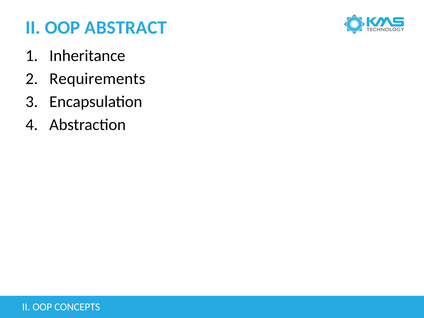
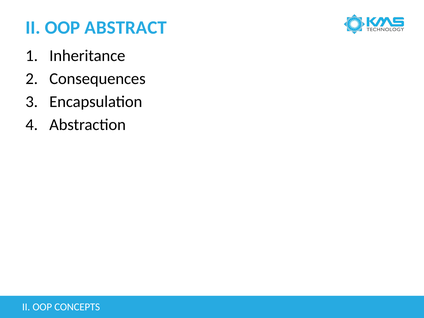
Requirements: Requirements -> Consequences (97, 79)
